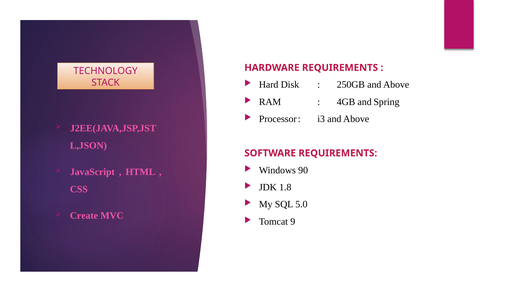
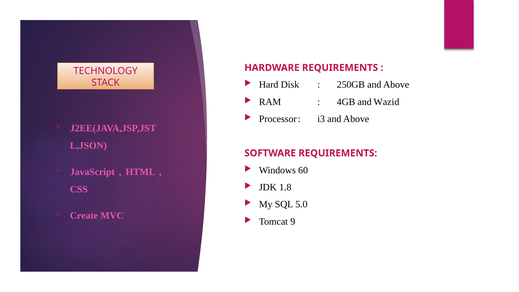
Spring: Spring -> Wazid (386, 102)
90: 90 -> 60 (303, 170)
